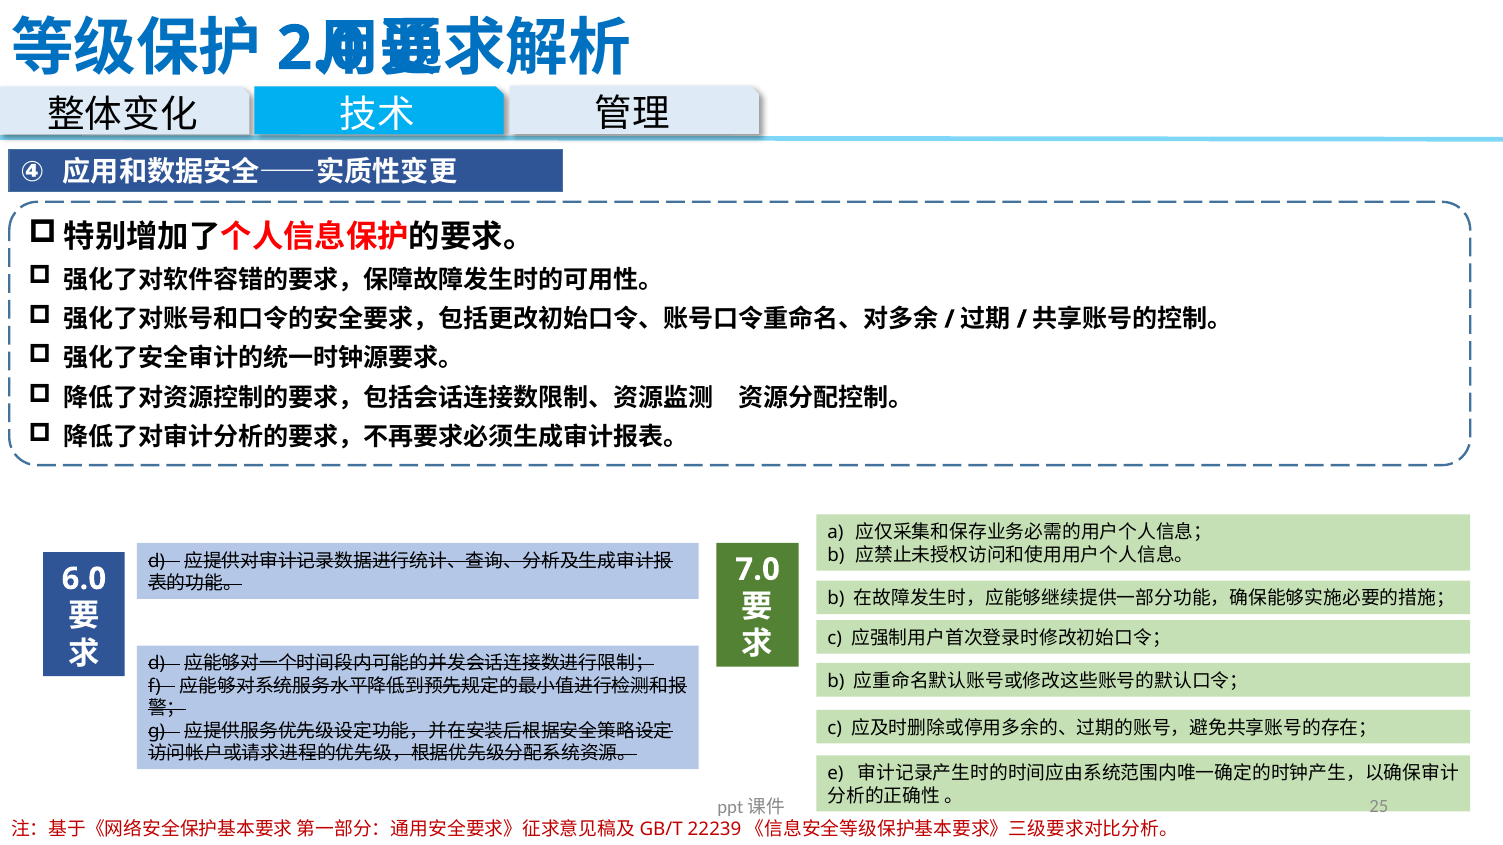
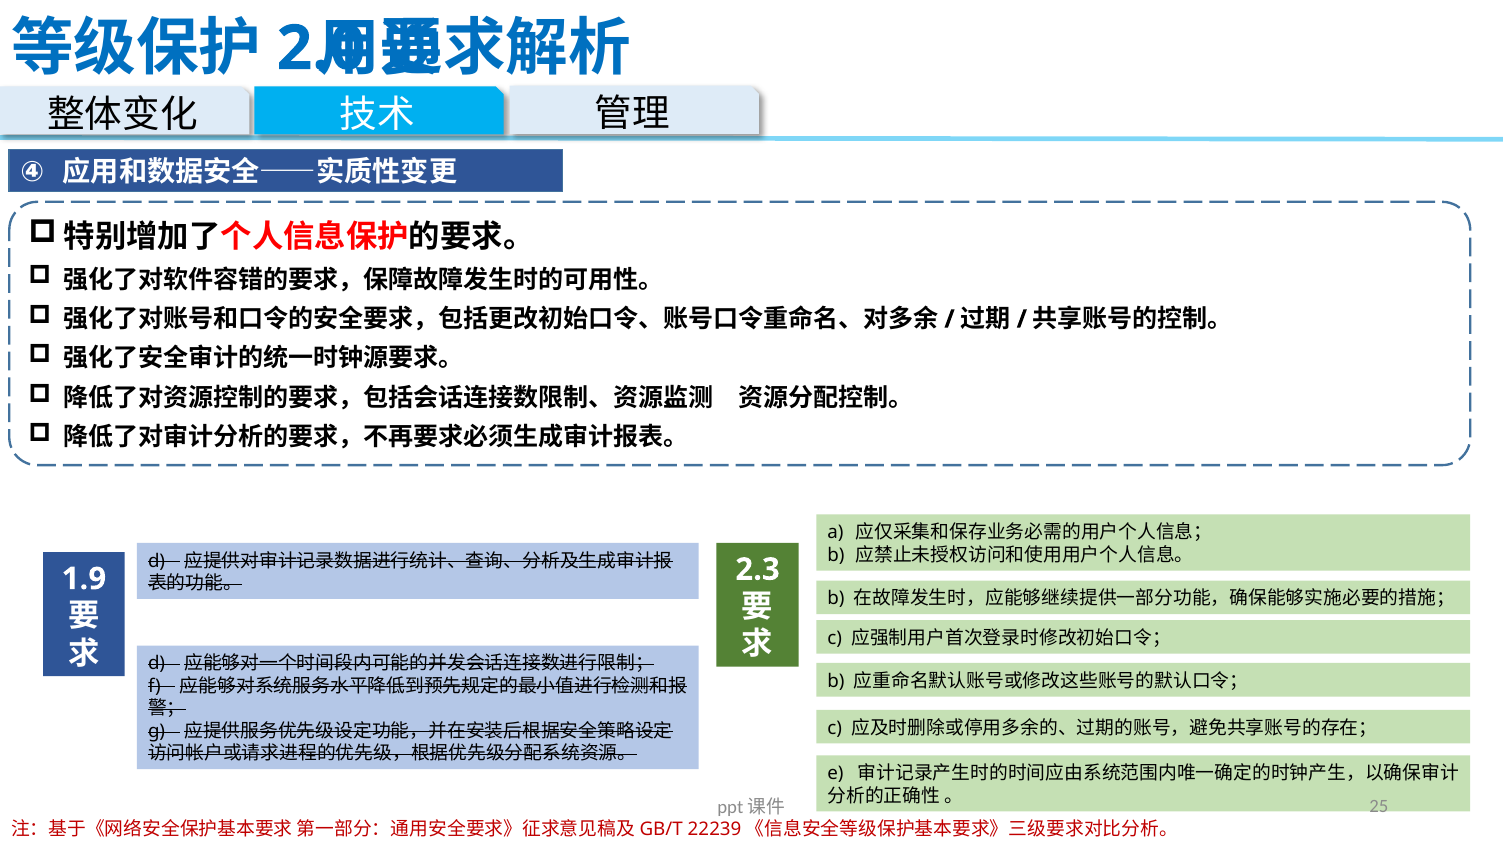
7.0: 7.0 -> 2.3 (758, 570)
6.0: 6.0 -> 1.9 (84, 579)
